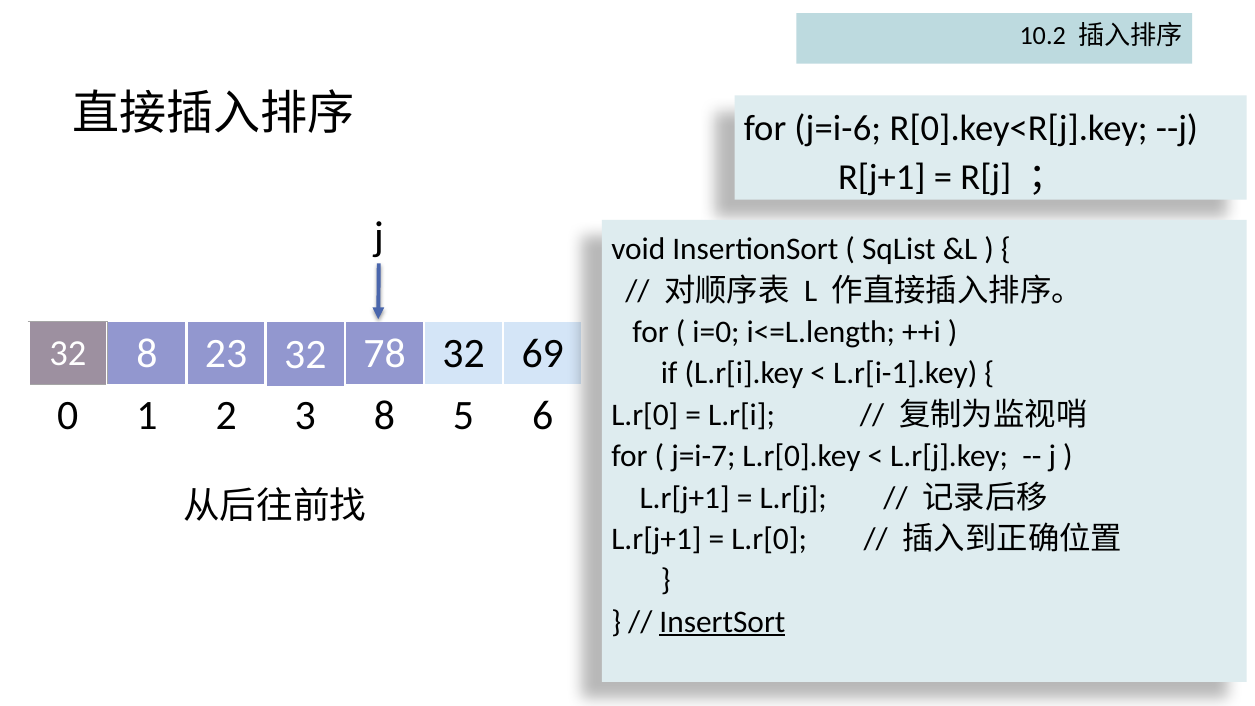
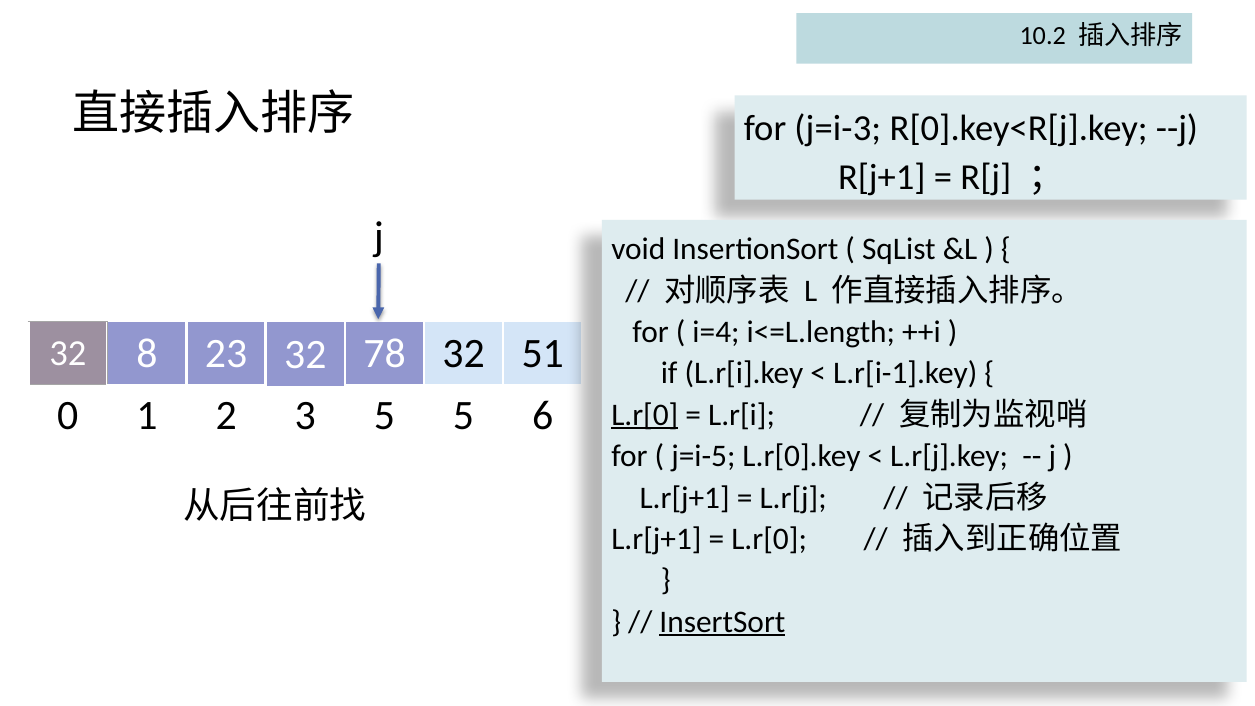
j=i-6: j=i-6 -> j=i-3 (838, 129)
i=0: i=0 -> i=4 (716, 332)
69: 69 -> 51 (543, 353)
3 8: 8 -> 5 (384, 416)
L.r[0 underline: none -> present (645, 415)
j=i-7: j=i-7 -> j=i-5 (703, 456)
